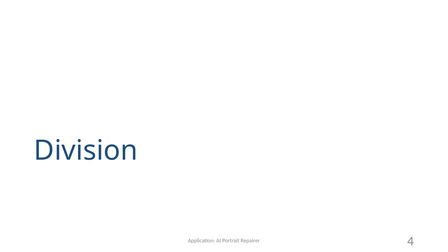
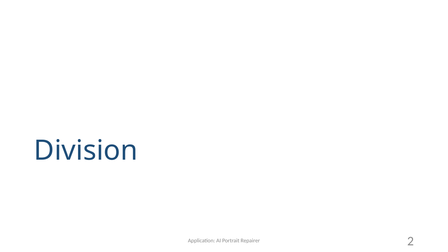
4: 4 -> 2 (411, 241)
